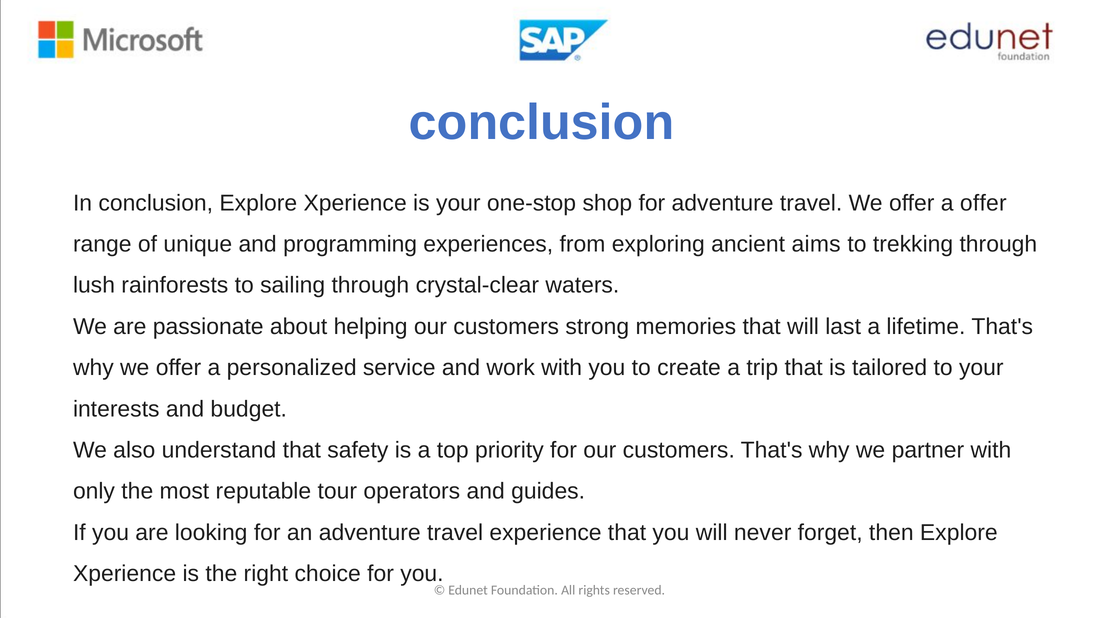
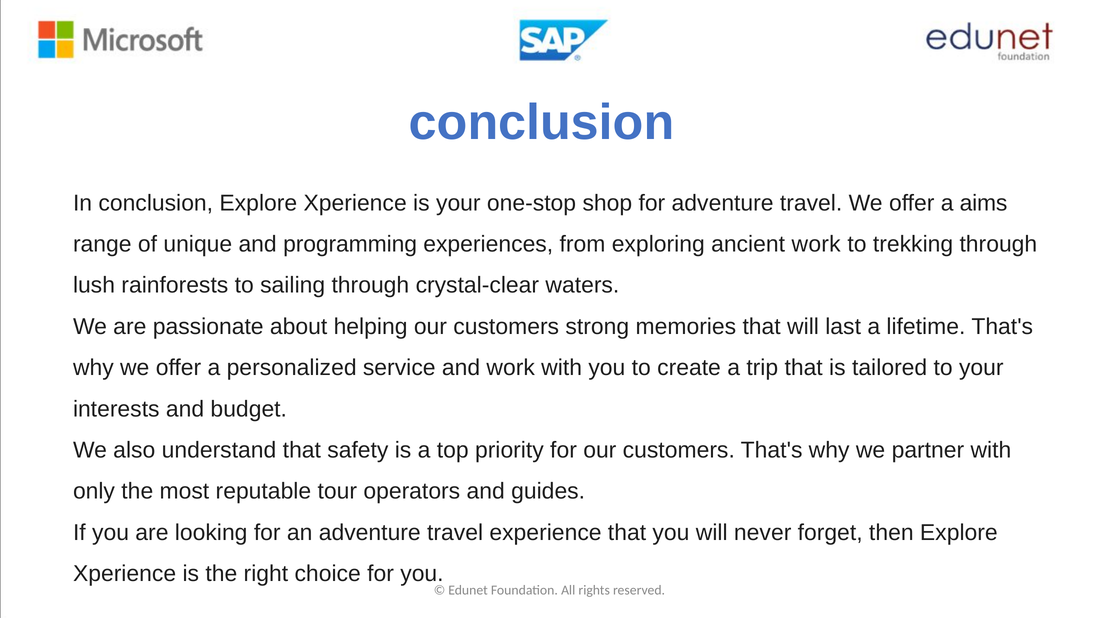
a offer: offer -> aims (984, 203)
ancient aims: aims -> work (816, 244)
